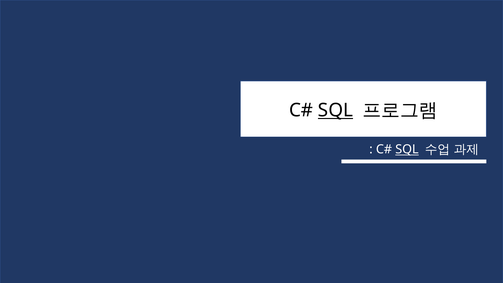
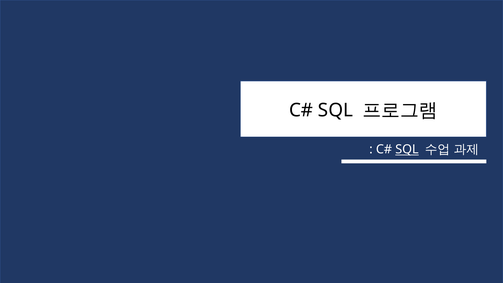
SQL underline: present -> none (335, 110)
